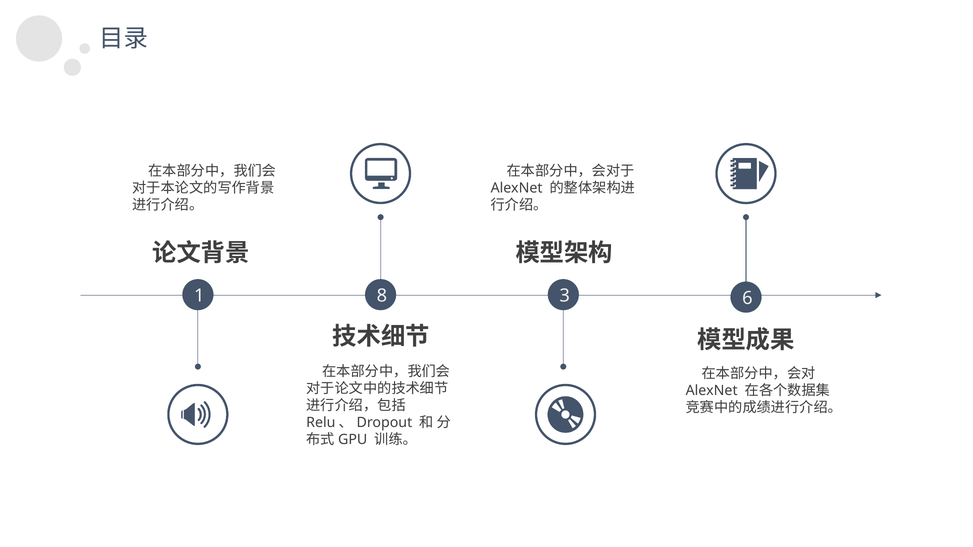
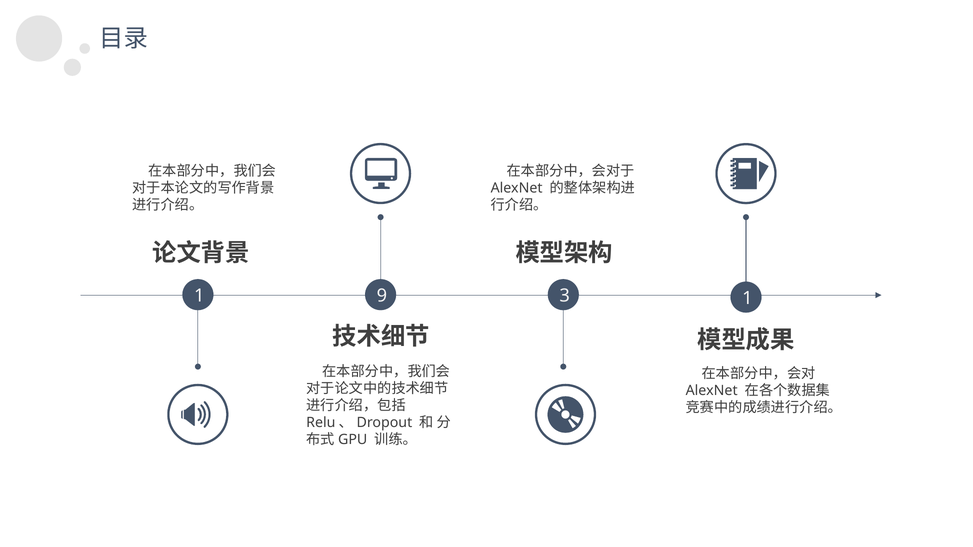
8: 8 -> 9 (382, 296)
3 6: 6 -> 1 (747, 299)
